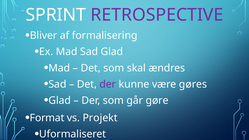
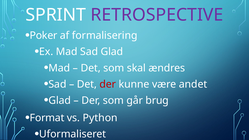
Bliver: Bliver -> Poker (44, 36)
der colour: purple -> red (108, 84)
gøres: gøres -> andet (193, 84)
gøre: gøre -> brug (157, 100)
Projekt: Projekt -> Python (100, 118)
